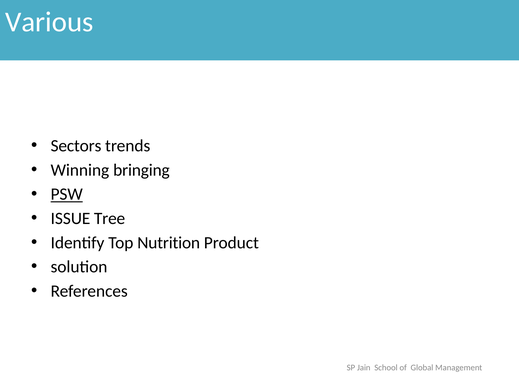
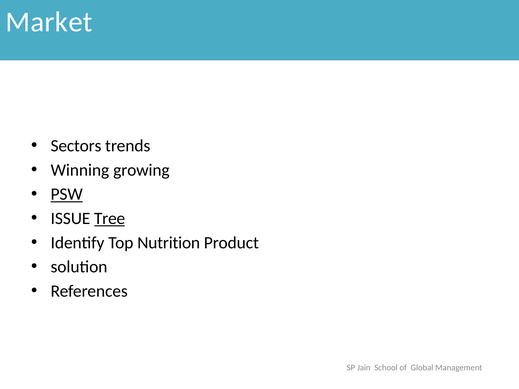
Various: Various -> Market (49, 22)
bringing: bringing -> growing (141, 170)
Tree underline: none -> present (110, 219)
